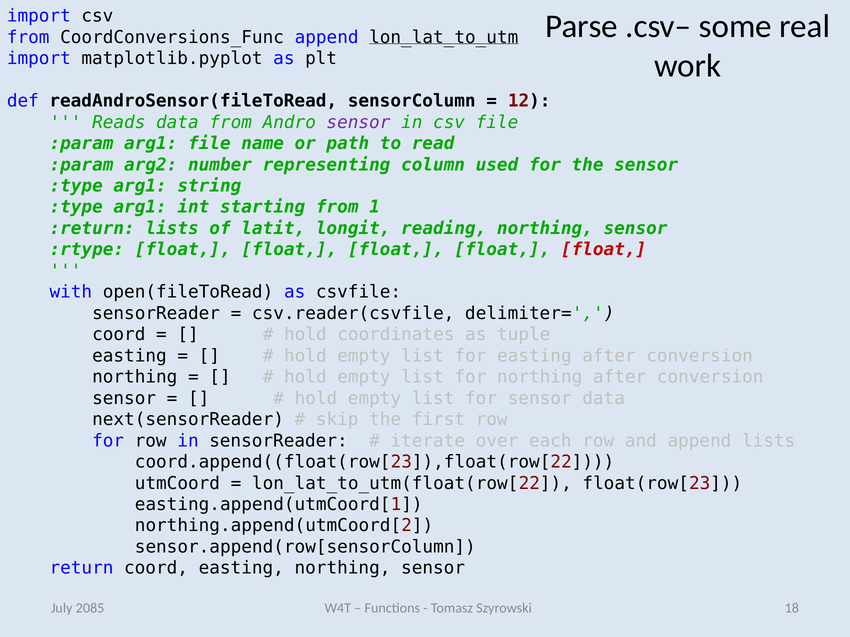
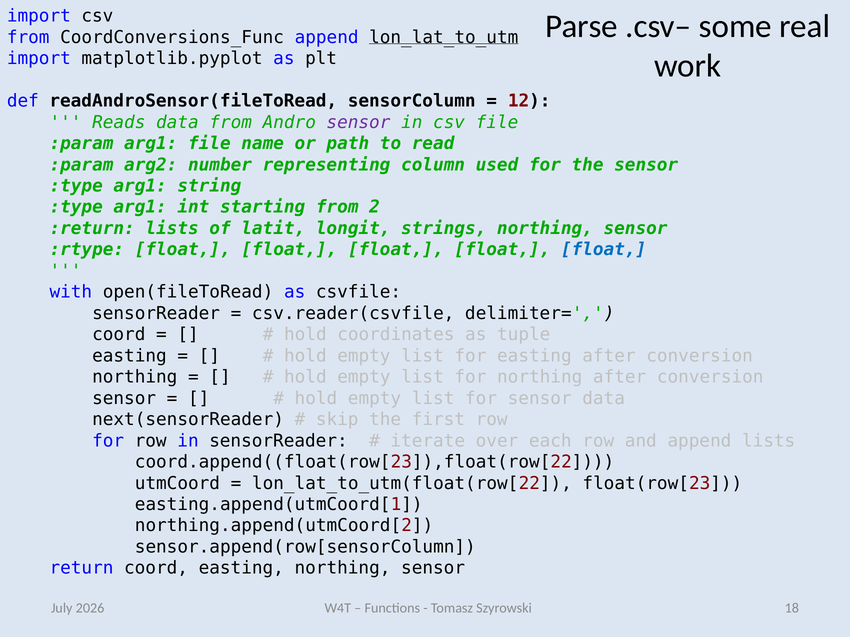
1: 1 -> 2 (374, 207)
reading: reading -> strings (444, 229)
float colour: red -> blue (604, 250)
2085: 2085 -> 2026 (90, 609)
